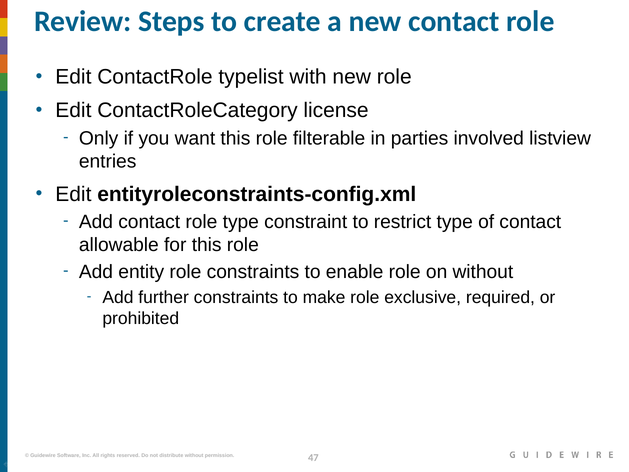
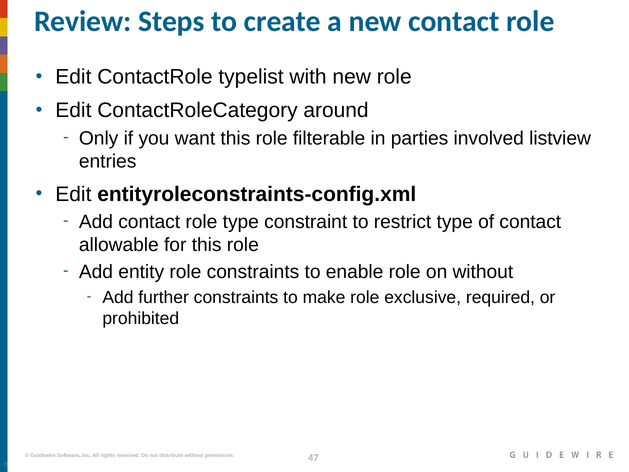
license: license -> around (336, 111)
